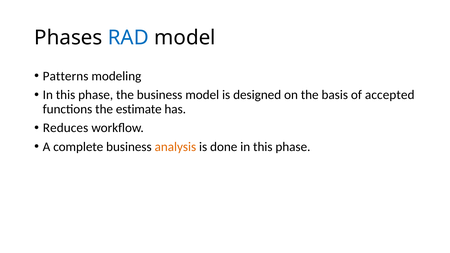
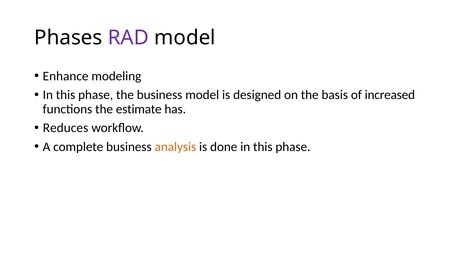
RAD colour: blue -> purple (128, 38)
Patterns: Patterns -> Enhance (66, 76)
accepted: accepted -> increased (390, 95)
